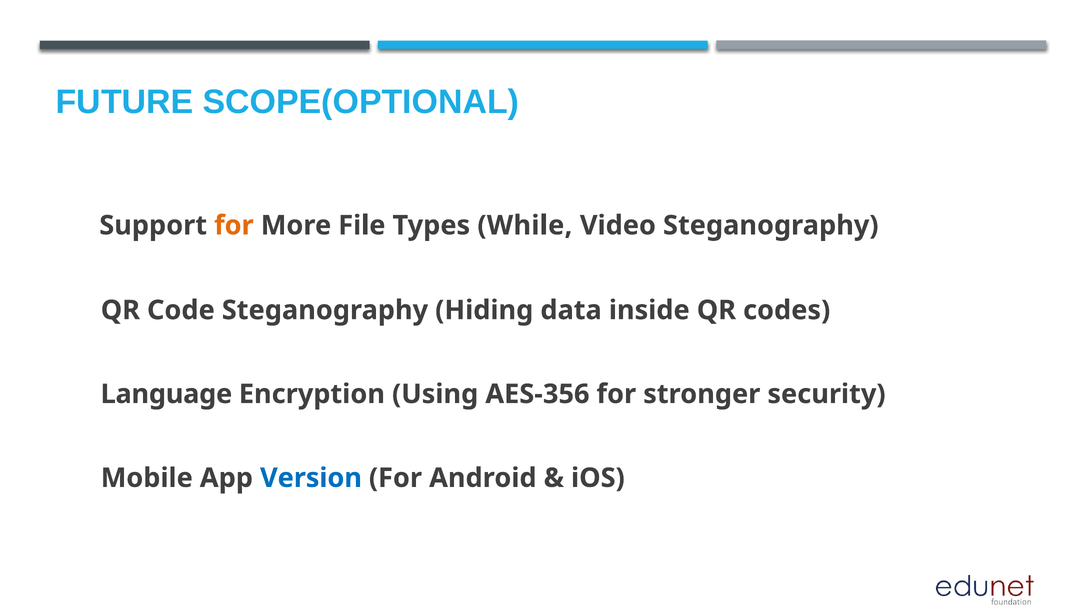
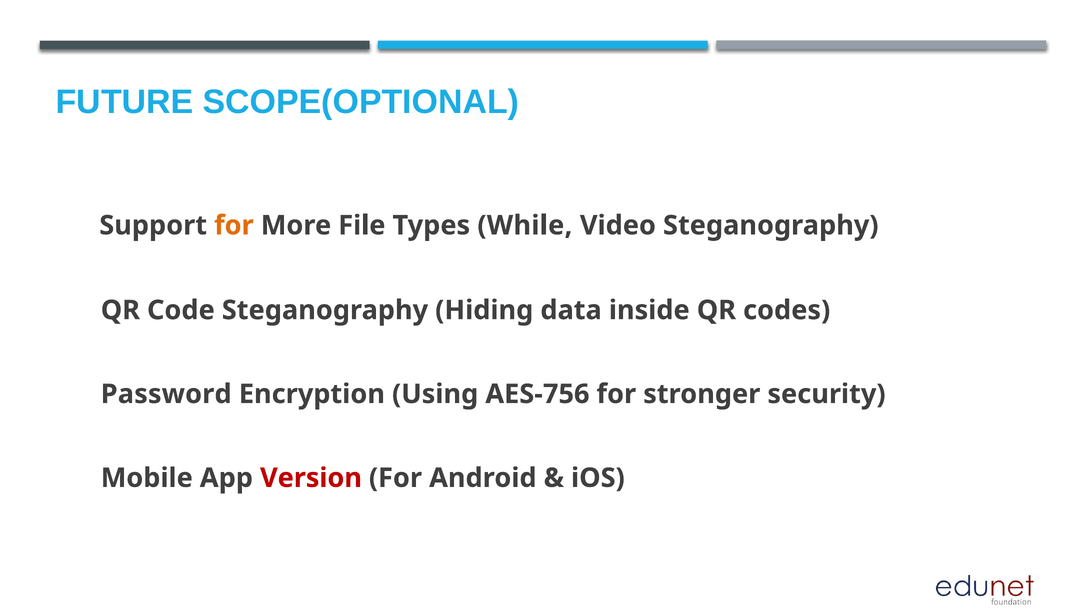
Language: Language -> Password (166, 394)
AES-356: AES-356 -> AES-756 (537, 394)
Version colour: blue -> red (311, 478)
